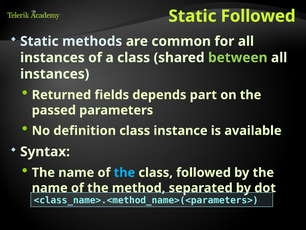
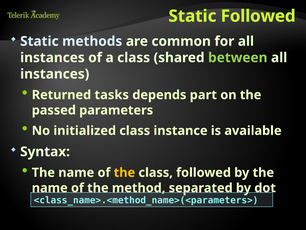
fields: fields -> tasks (112, 95)
definition: definition -> initialized (85, 130)
the colour: light blue -> yellow (124, 172)
